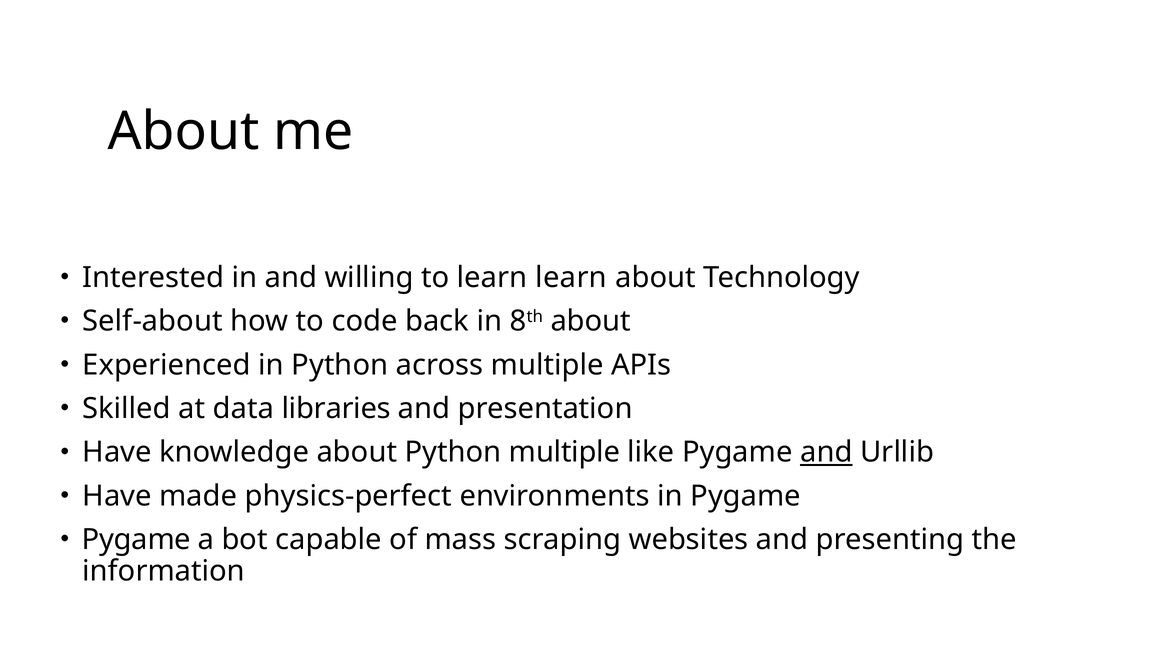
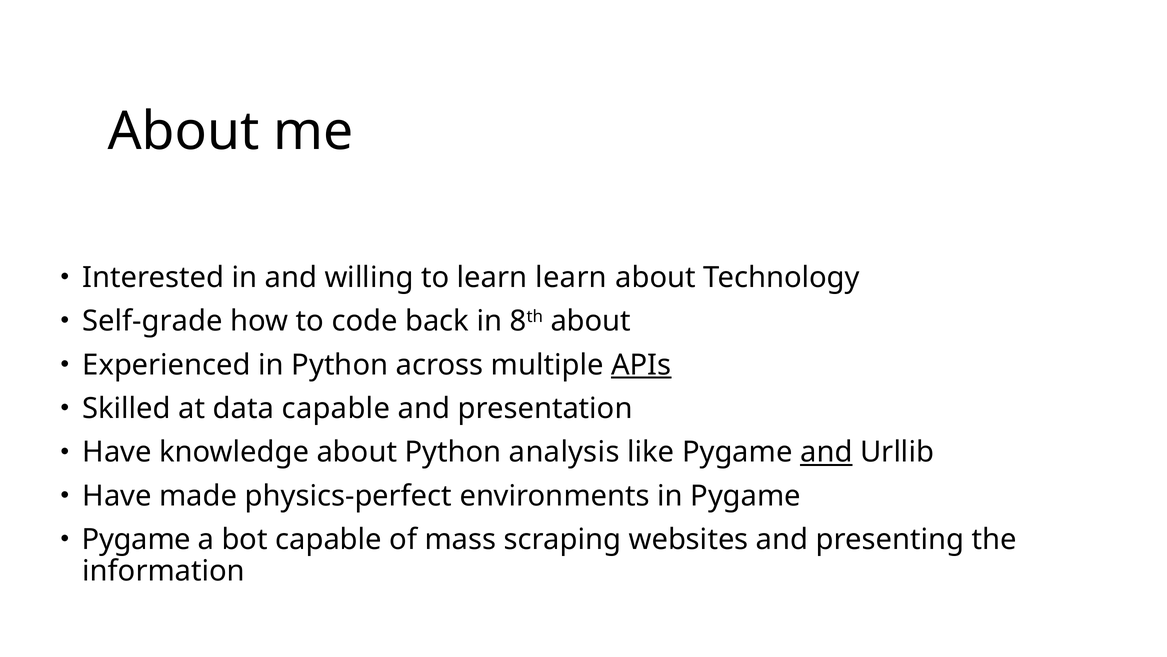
Self-about: Self-about -> Self-grade (153, 321)
APIs underline: none -> present (641, 365)
data libraries: libraries -> capable (336, 408)
Python multiple: multiple -> analysis (564, 452)
